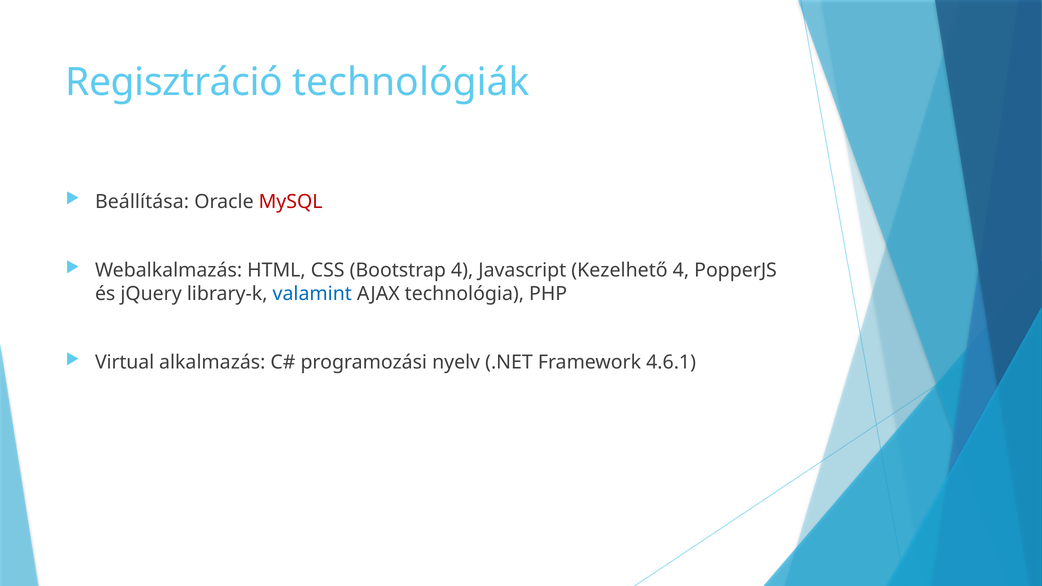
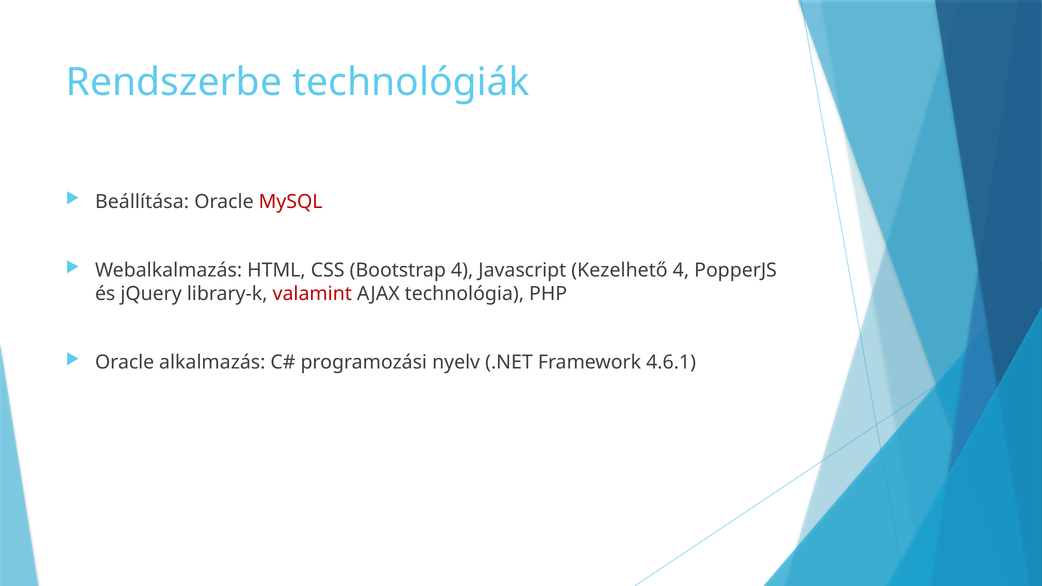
Regisztráció: Regisztráció -> Rendszerbe (174, 82)
valamint colour: blue -> red (312, 294)
Virtual: Virtual -> Oracle (125, 362)
